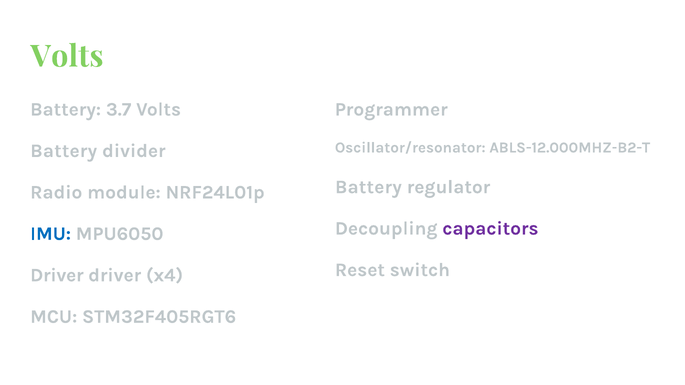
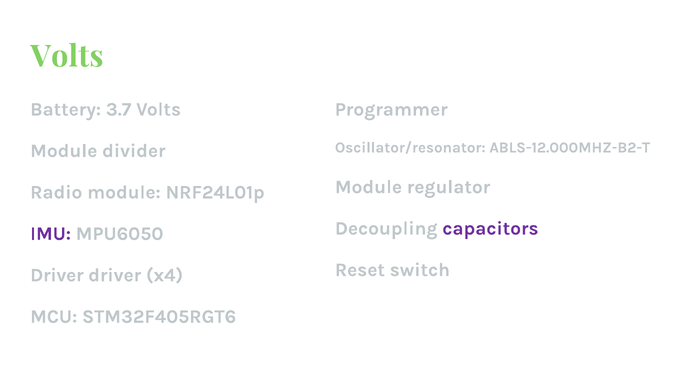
Battery: Battery -> Module (64, 151)
Battery: Battery -> Module (368, 187)
IMU colour: blue -> purple (51, 234)
